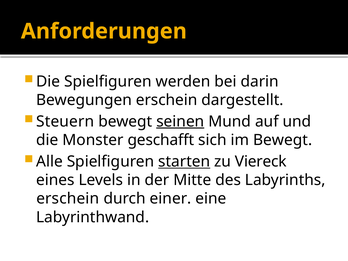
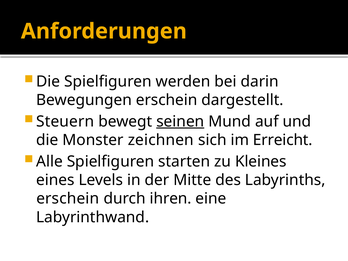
geschafft: geschafft -> zeichnen (161, 140)
im Bewegt: Bewegt -> Erreicht (283, 140)
starten underline: present -> none (184, 161)
Viereck: Viereck -> Kleines (261, 161)
einer: einer -> ihren (171, 199)
